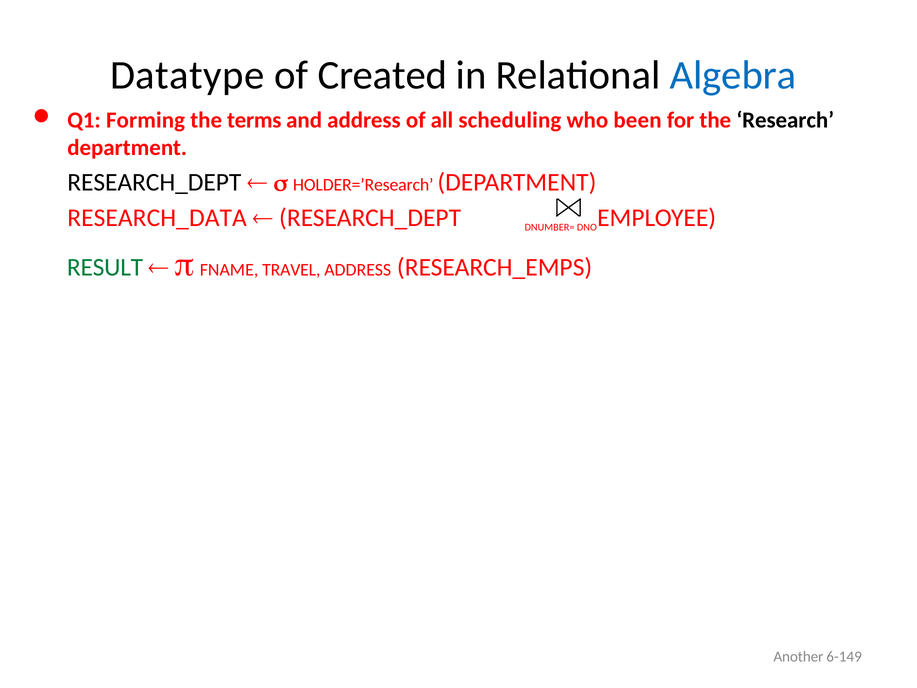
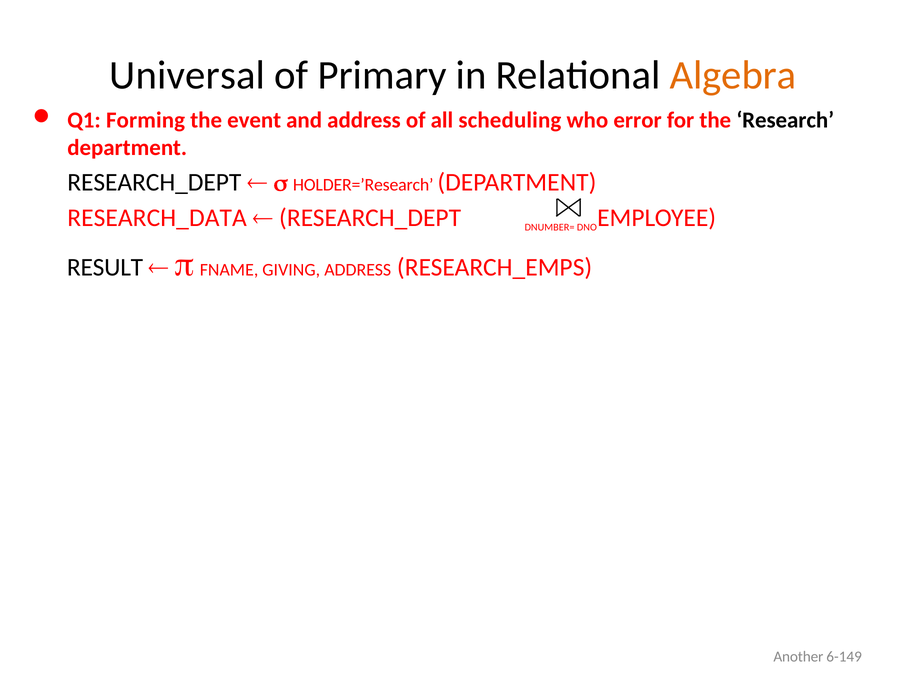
Datatype: Datatype -> Universal (187, 76)
Created: Created -> Primary (382, 76)
Algebra colour: blue -> orange (733, 76)
terms: terms -> event (254, 120)
been: been -> error (638, 120)
RESULT colour: green -> black (105, 267)
TRAVEL: TRAVEL -> GIVING (291, 270)
